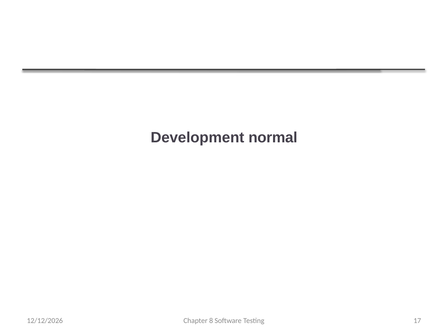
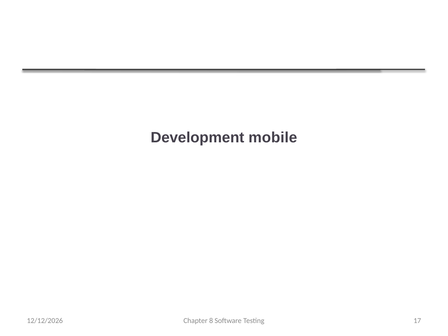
normal: normal -> mobile (273, 138)
